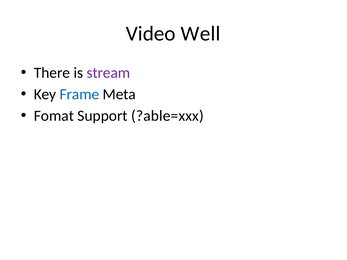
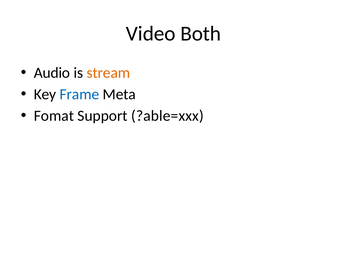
Well: Well -> Both (201, 34)
There: There -> Audio (52, 73)
stream colour: purple -> orange (108, 73)
